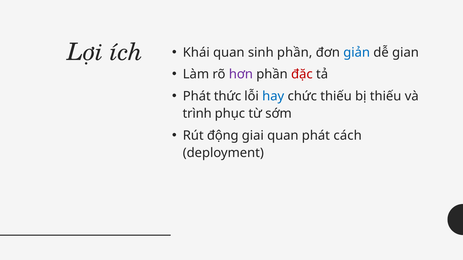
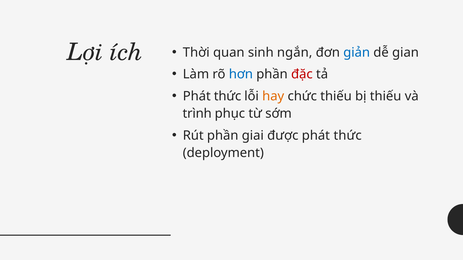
Khái: Khái -> Thời (196, 53)
sinh phần: phần -> ngắn (295, 53)
hơn colour: purple -> blue (241, 74)
hay colour: blue -> orange (273, 96)
Rút động: động -> phần (223, 136)
giai quan: quan -> được (283, 136)
cách: cách -> thức (348, 136)
